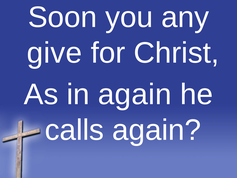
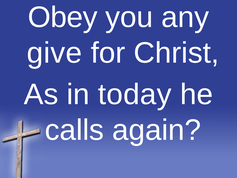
Soon: Soon -> Obey (63, 17)
in again: again -> today (135, 94)
